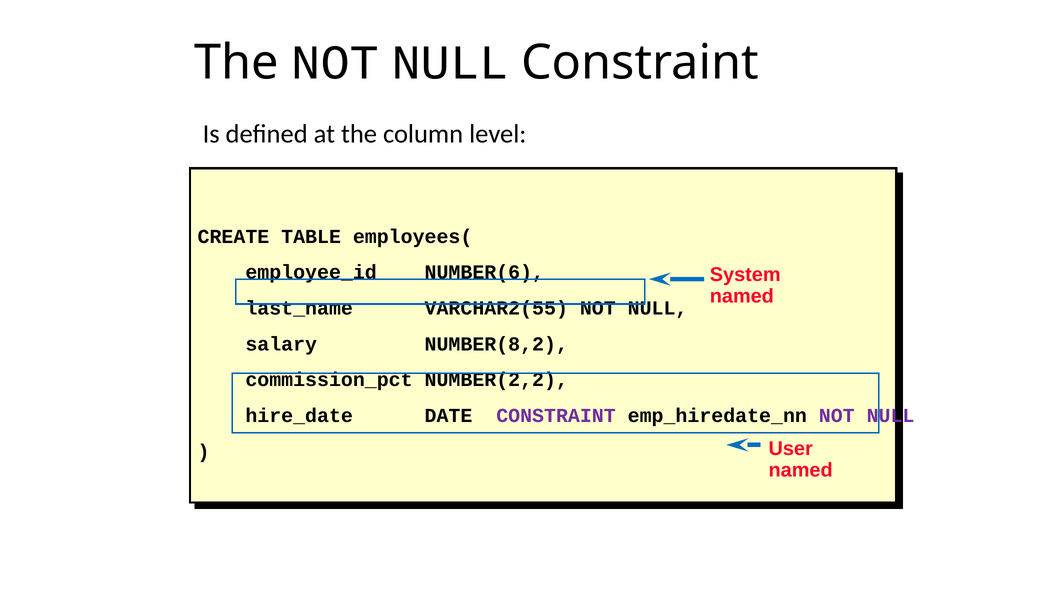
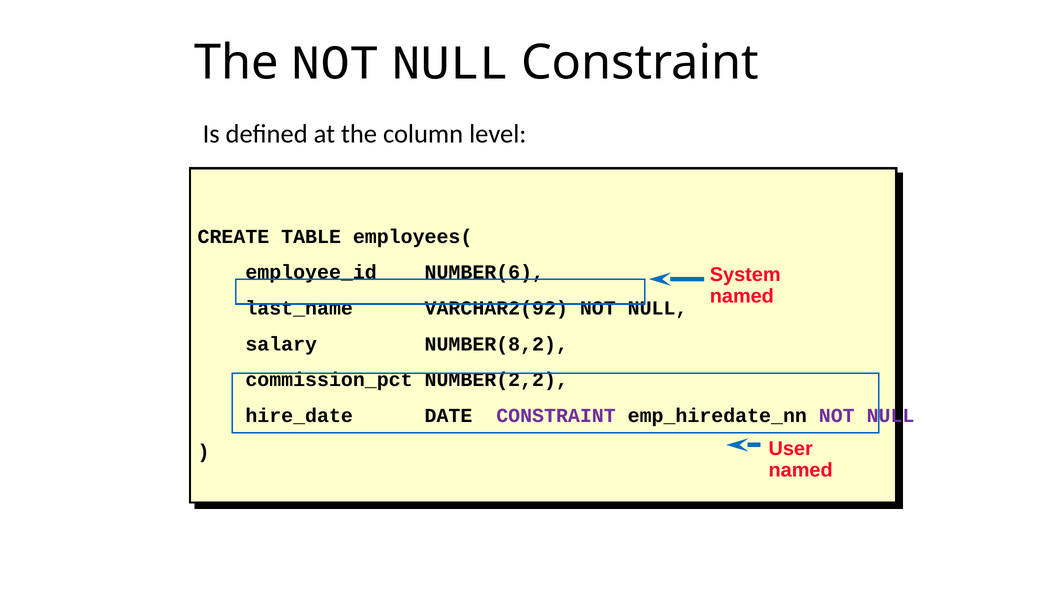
VARCHAR2(55: VARCHAR2(55 -> VARCHAR2(92 (496, 308)
